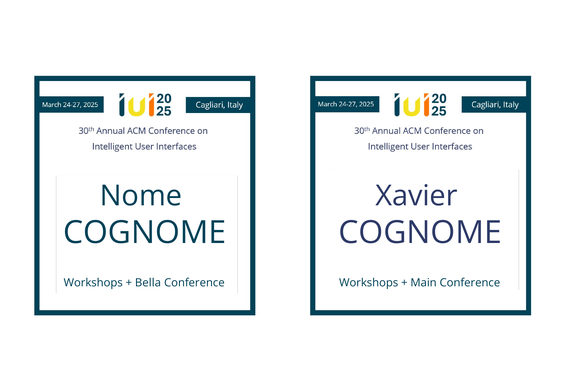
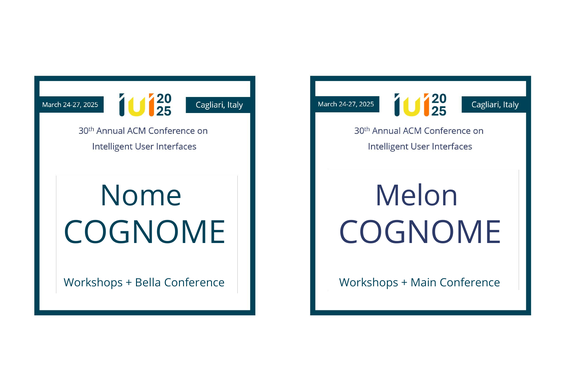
Xavier: Xavier -> Melon (417, 196)
